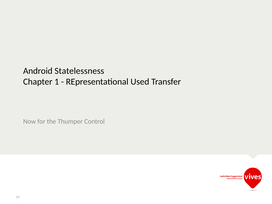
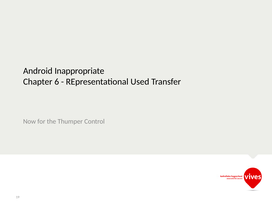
Statelessness: Statelessness -> Inappropriate (79, 71)
1: 1 -> 6 (57, 82)
